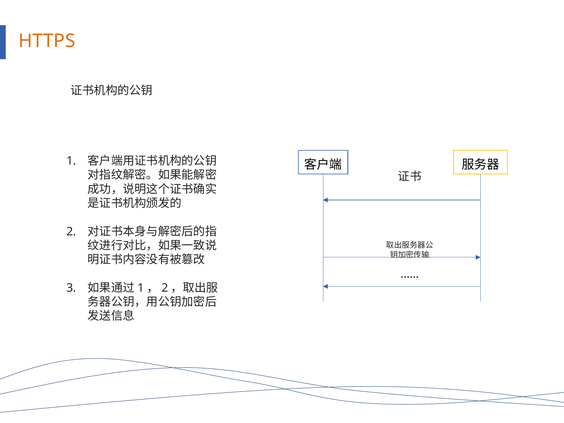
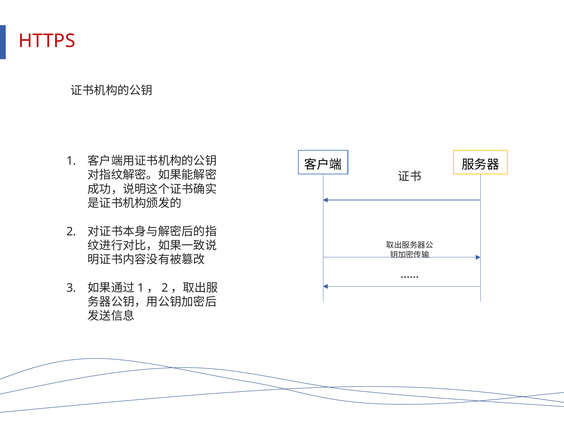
HTTPS colour: orange -> red (47, 41)
